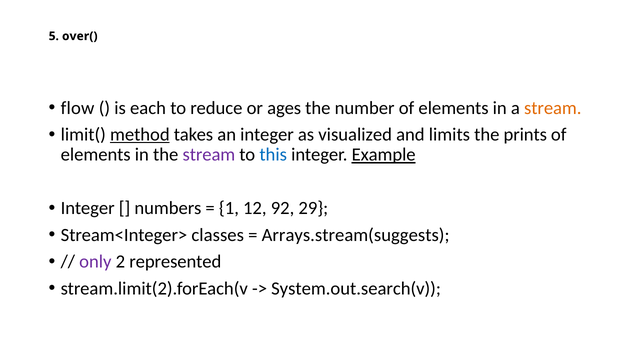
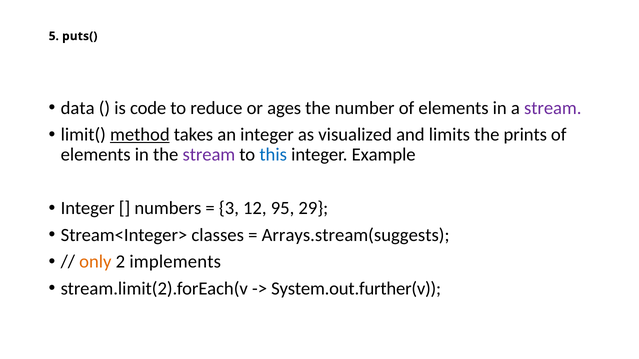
over(: over( -> puts( (80, 36)
flow: flow -> data (78, 108)
each: each -> code (148, 108)
stream colour: orange -> purple (553, 108)
Example underline: present -> none (384, 155)
1: 1 -> 3 (229, 209)
92: 92 -> 95 (283, 209)
only colour: purple -> orange (95, 262)
represented: represented -> implements (175, 262)
System.out.search(v: System.out.search(v -> System.out.further(v (356, 289)
